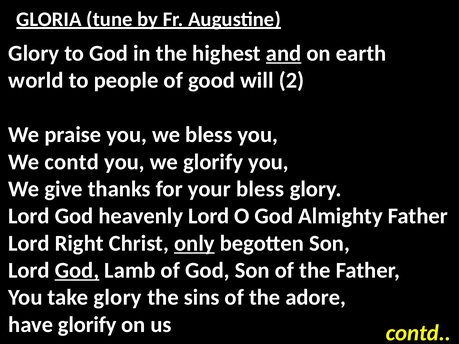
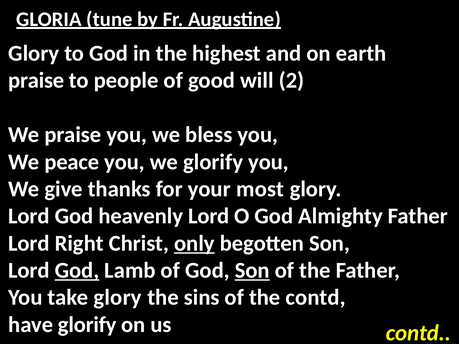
and underline: present -> none (284, 53)
world: world -> praise (36, 81)
We contd: contd -> peace (72, 162)
your bless: bless -> most (260, 189)
Son underline: none -> present (252, 271)
the adore: adore -> contd (316, 298)
